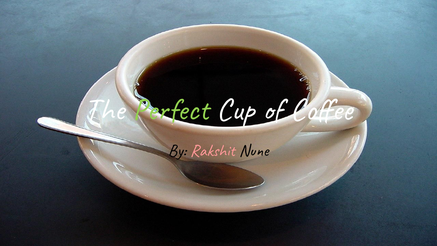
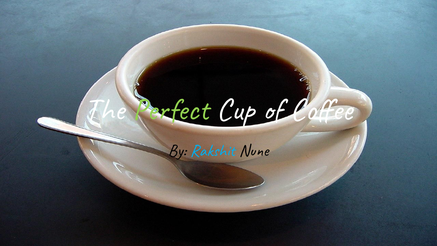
Rakshit colour: pink -> light blue (213, 151)
